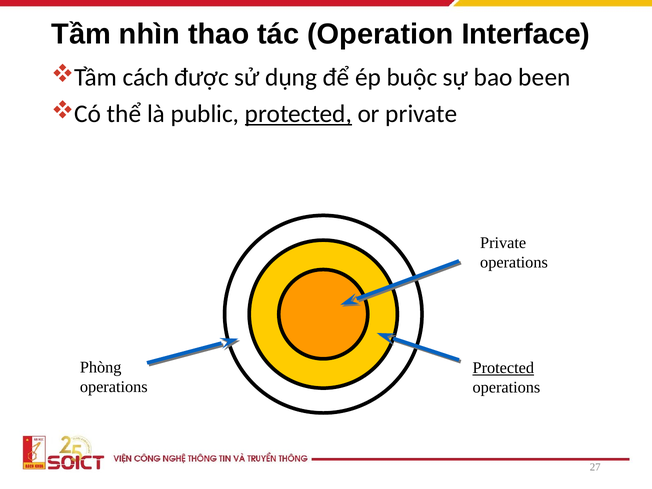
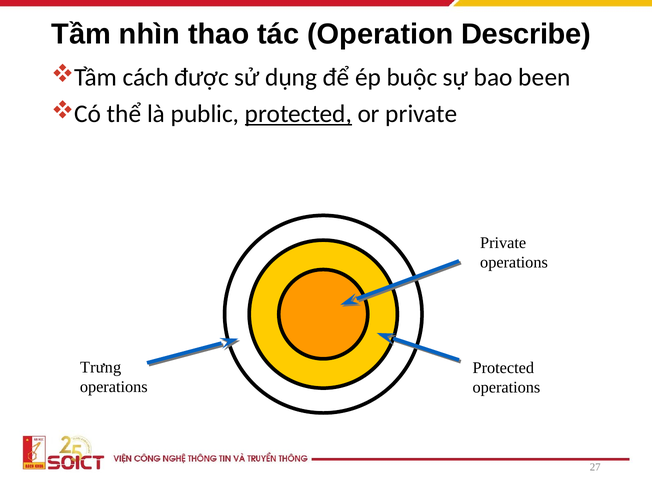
Interface: Interface -> Describe (526, 34)
Phòng: Phòng -> Trưng (101, 367)
Protected underline: present -> none (503, 368)
